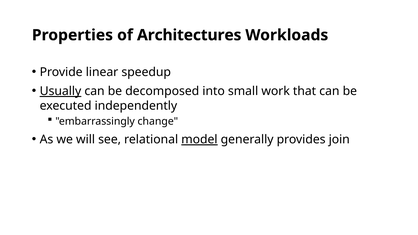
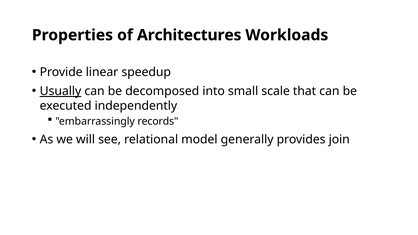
work: work -> scale (276, 91)
change: change -> records (158, 122)
model underline: present -> none (199, 140)
